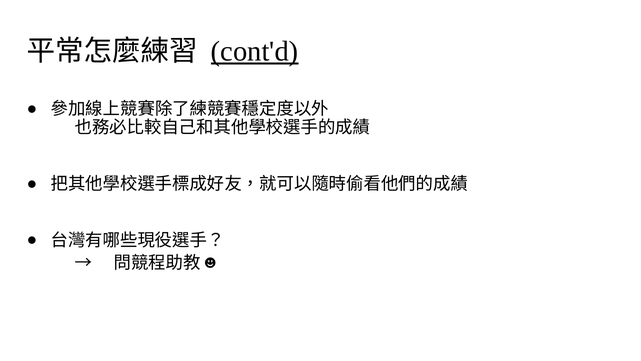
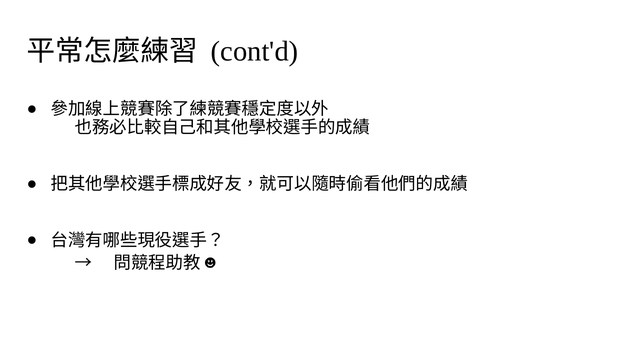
cont'd underline: present -> none (255, 51)
